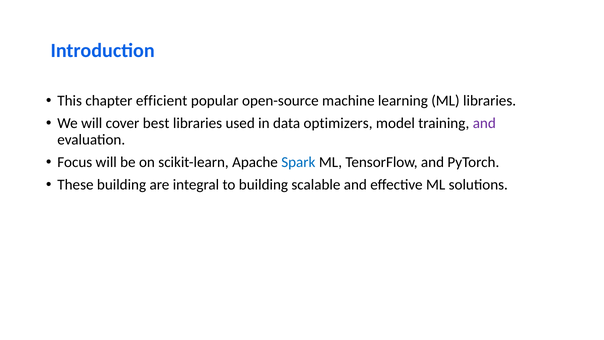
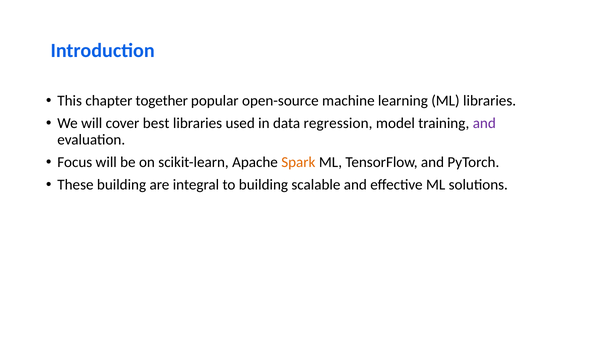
efficient: efficient -> together (162, 101)
optimizers: optimizers -> regression (338, 123)
Spark colour: blue -> orange (298, 162)
